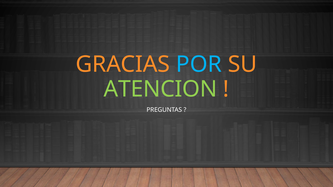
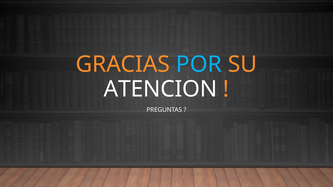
ATENCION colour: light green -> white (160, 89)
